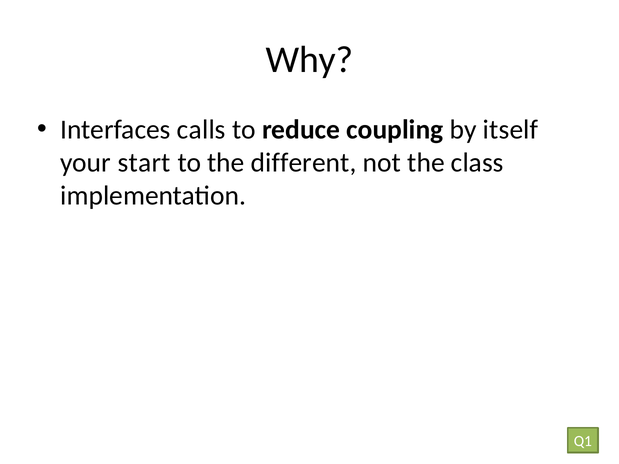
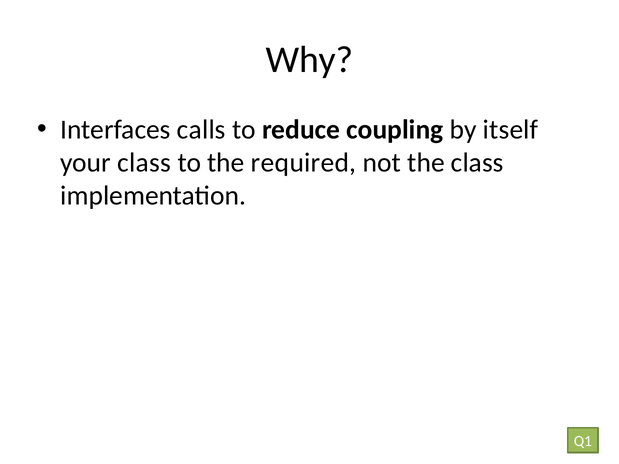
your start: start -> class (144, 163)
different: different -> required (304, 163)
